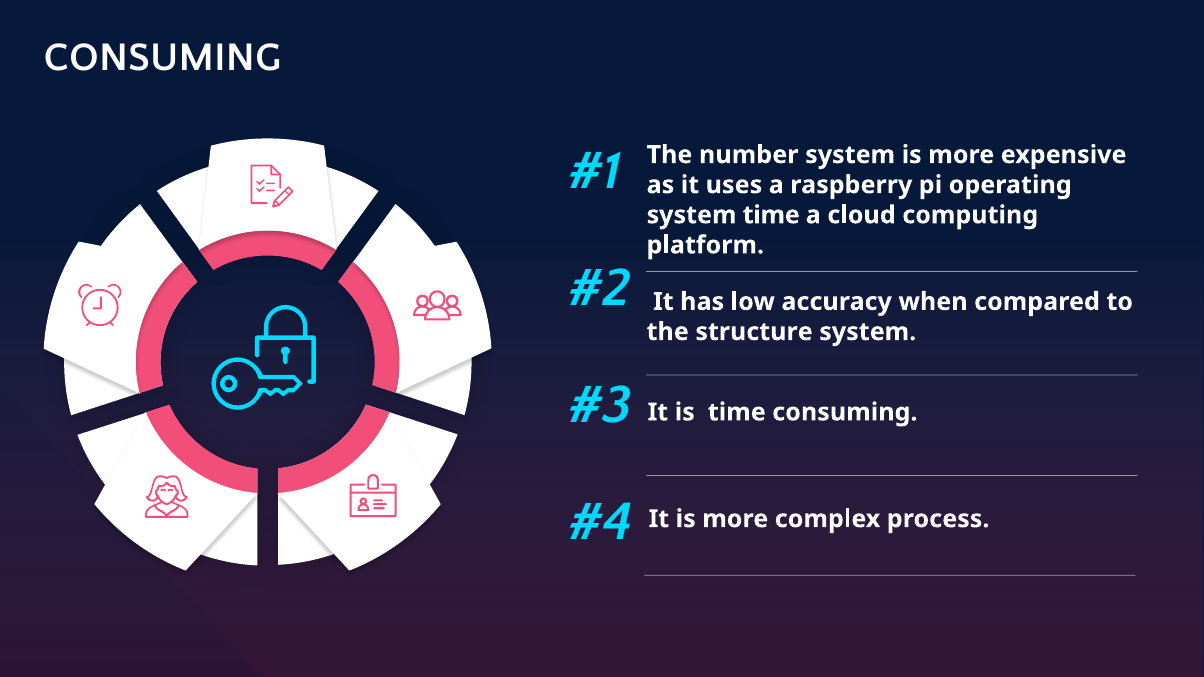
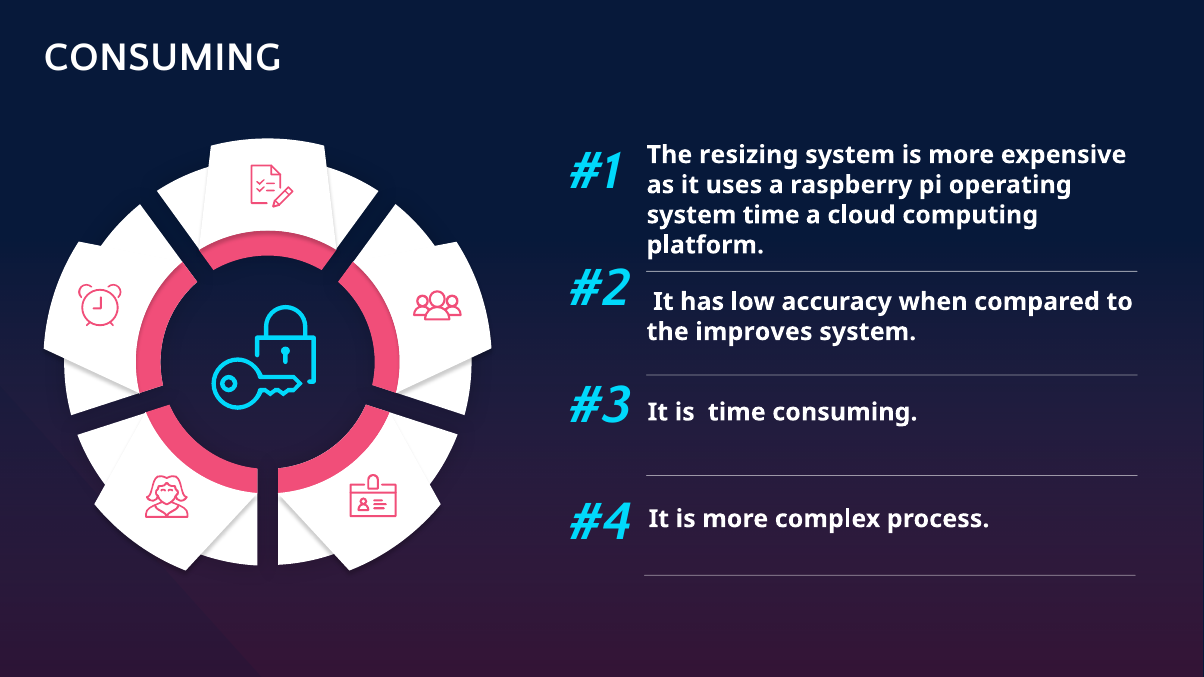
number: number -> resizing (749, 155)
structure: structure -> improves (754, 332)
